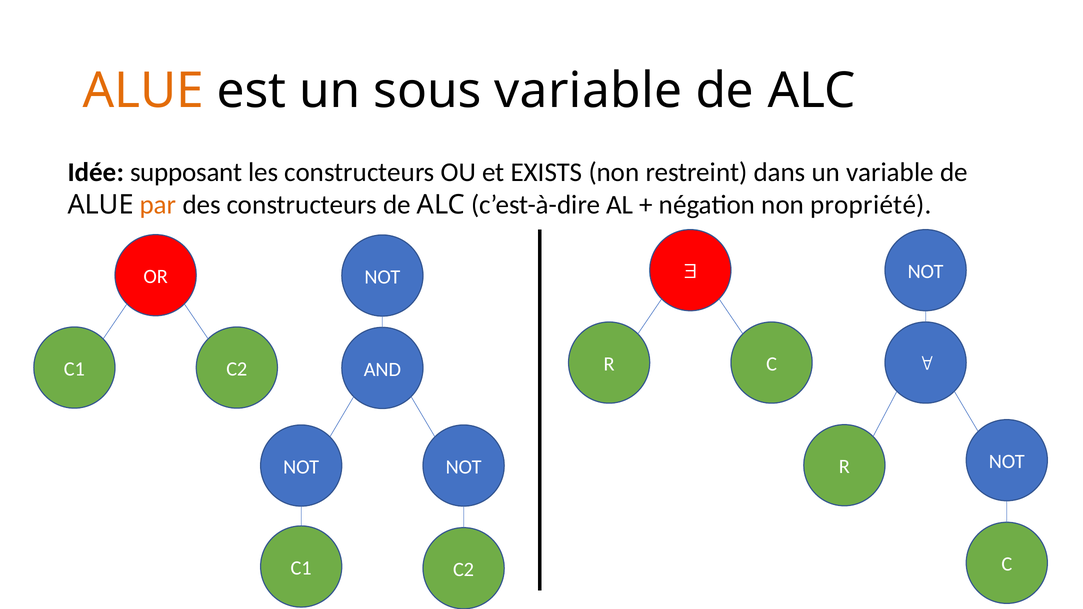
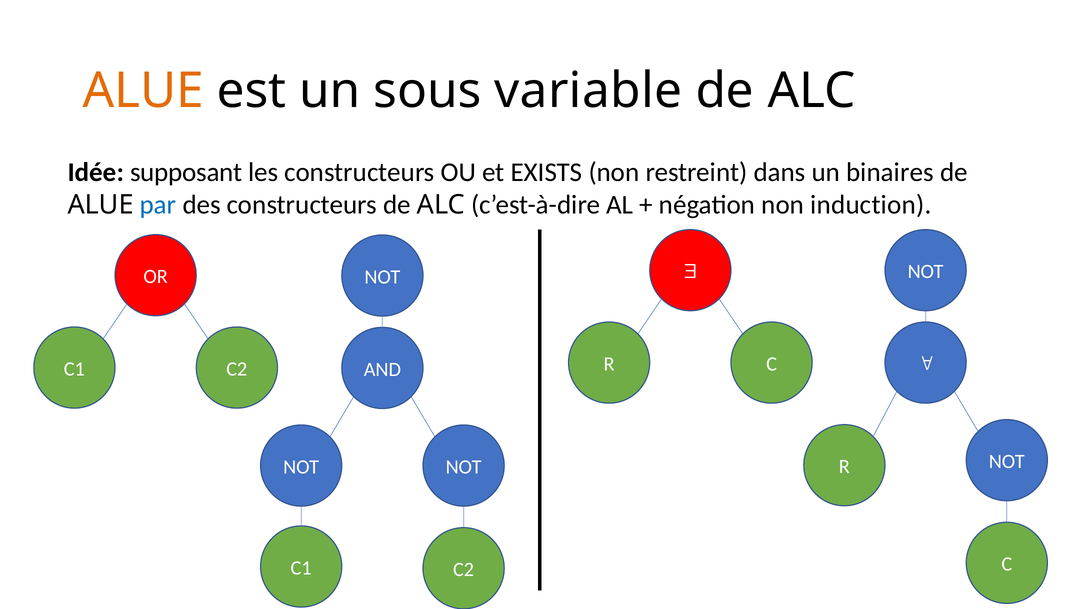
un variable: variable -> binaires (890, 172)
par colour: orange -> blue (158, 205)
propriété: propriété -> induction (871, 205)
